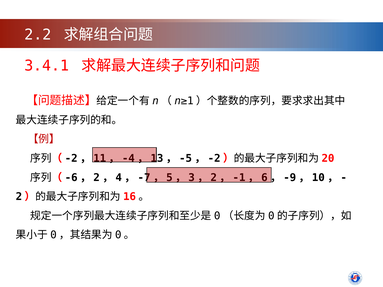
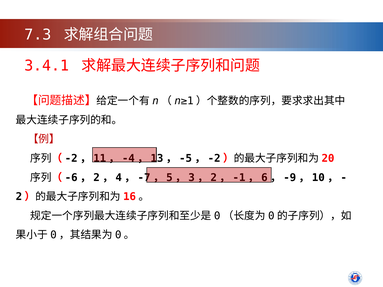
2.2: 2.2 -> 7.3 (38, 35)
